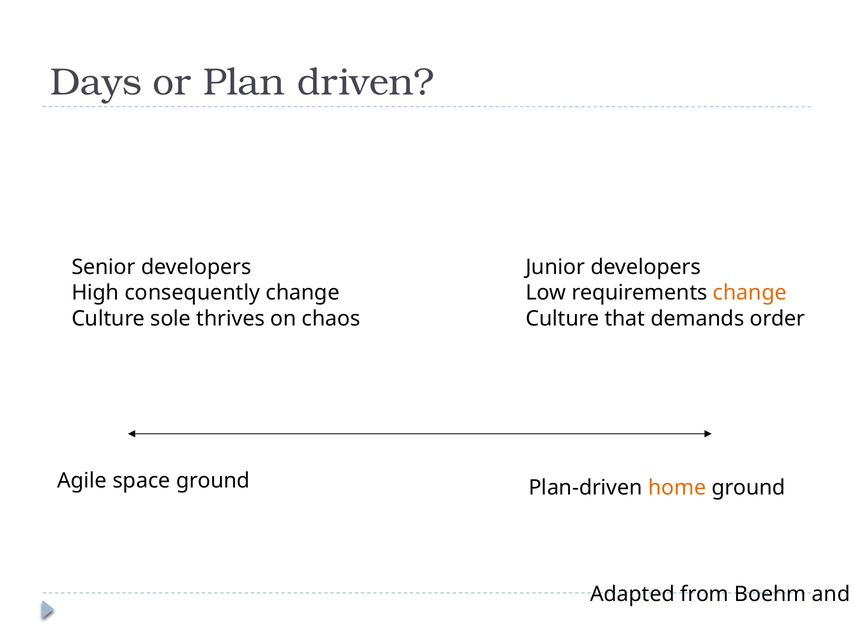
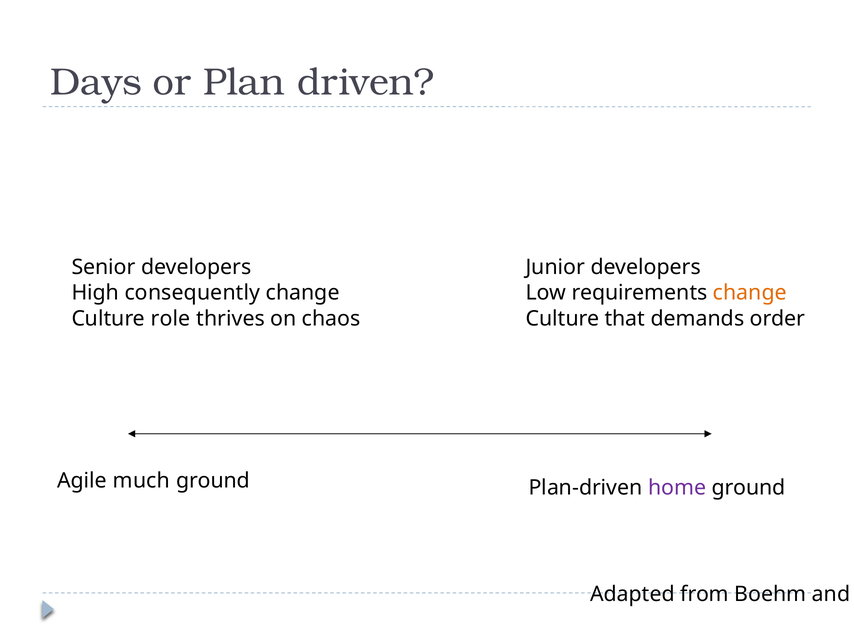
sole: sole -> role (171, 319)
space: space -> much (141, 481)
home colour: orange -> purple (677, 488)
